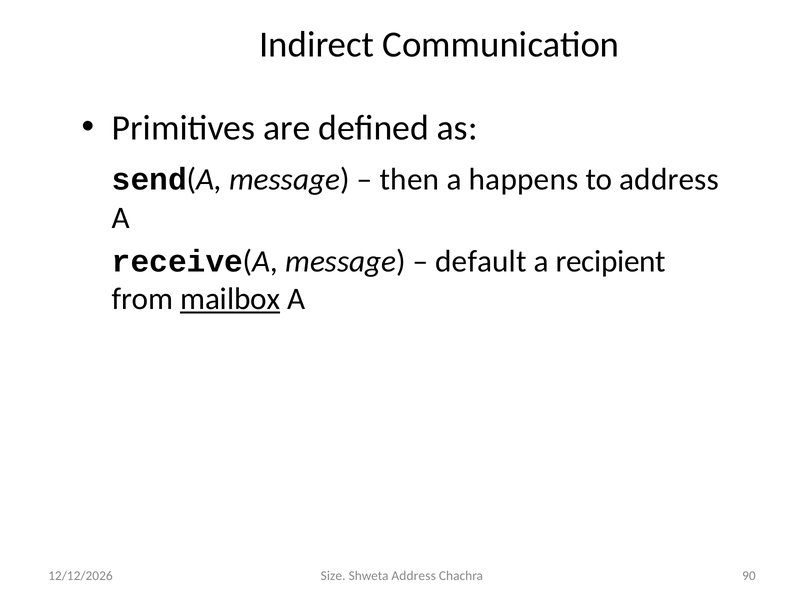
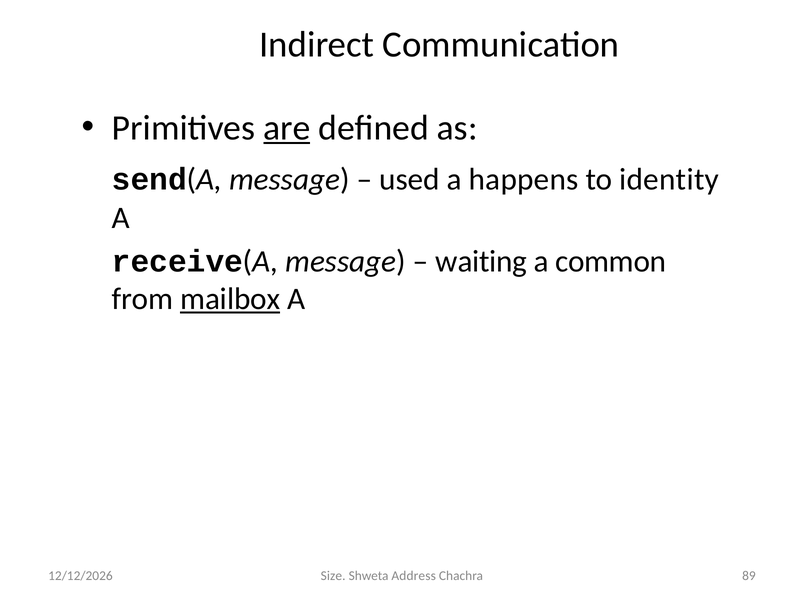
are underline: none -> present (287, 128)
then: then -> used (410, 179)
to address: address -> identity (669, 179)
default: default -> waiting (481, 261)
recipient: recipient -> common (611, 261)
90: 90 -> 89 (749, 576)
